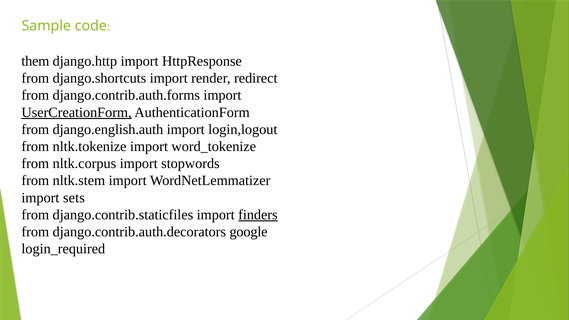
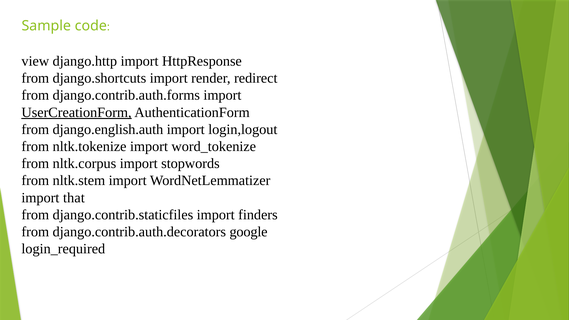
them: them -> view (35, 61)
sets: sets -> that (74, 198)
finders underline: present -> none (258, 215)
